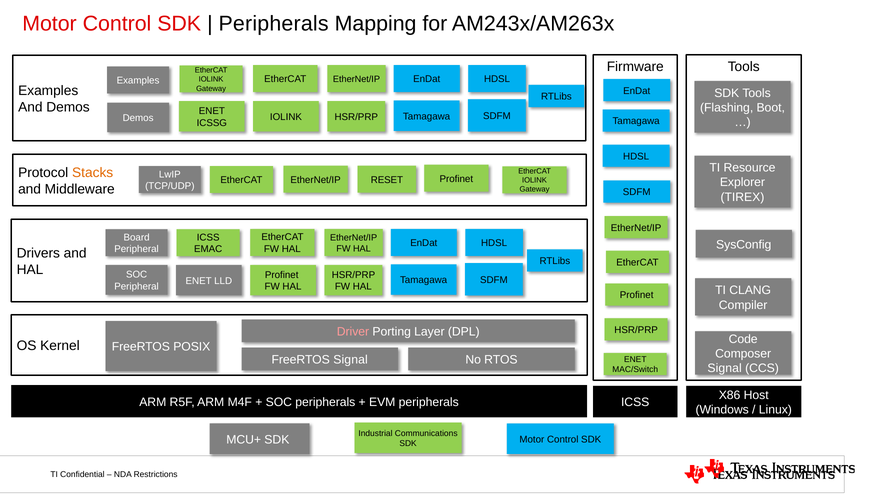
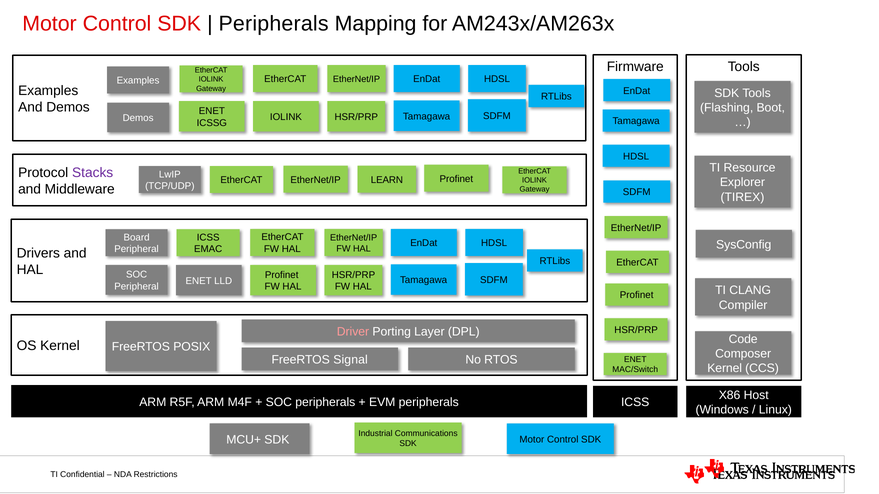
Stacks colour: orange -> purple (93, 173)
RESET: RESET -> LEARN (387, 180)
Signal: Signal -> Kernel (725, 369)
